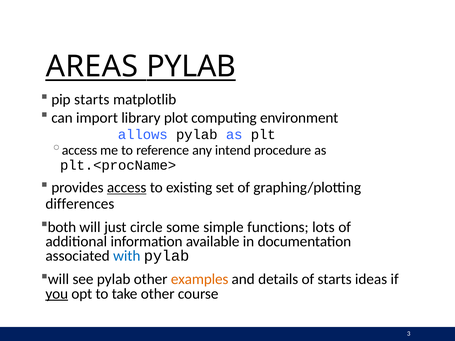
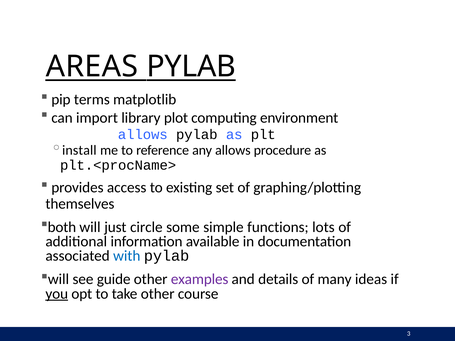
pip starts: starts -> terms (92, 100)
access: access -> install (79, 150)
any intend: intend -> allows (233, 150)
access underline: present -> none (127, 188)
differences: differences -> themselves (80, 204)
see pylab: pylab -> guide (114, 279)
examples colour: orange -> purple (200, 279)
of starts: starts -> many (335, 279)
